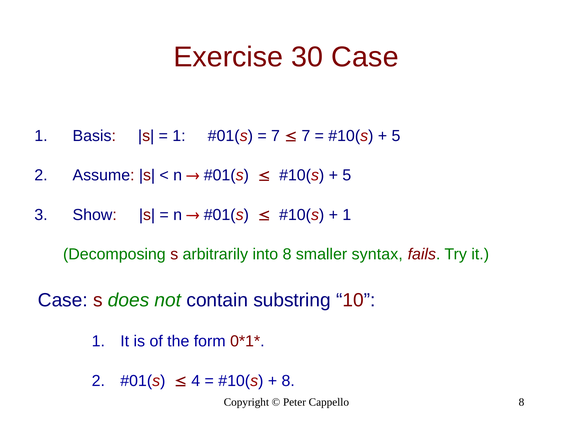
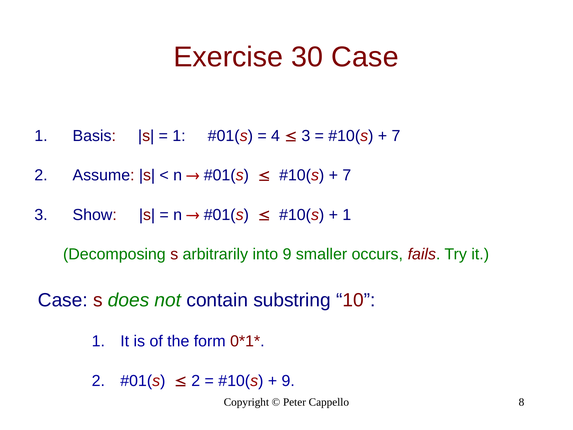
7: 7 -> 4 (276, 136)
7: 7 -> 3 (306, 136)
5: 5 -> 7 (396, 136)
5: 5 -> 7 (347, 175)
into 8: 8 -> 9 (287, 254)
syntax: syntax -> occurs (377, 254)
4: 4 -> 2 (196, 381)
8: 8 -> 9 (288, 381)
